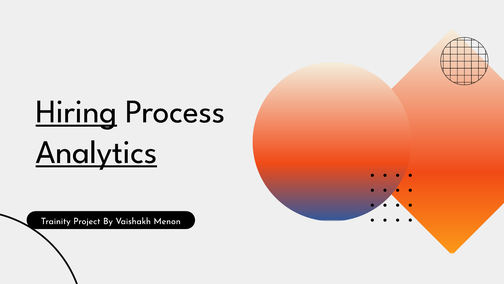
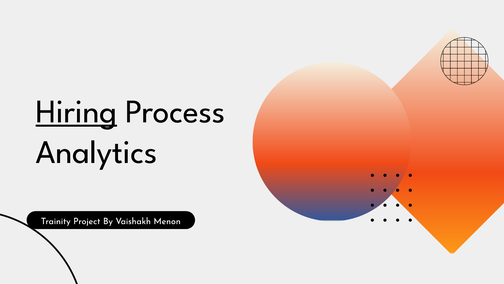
Analytics underline: present -> none (96, 152)
